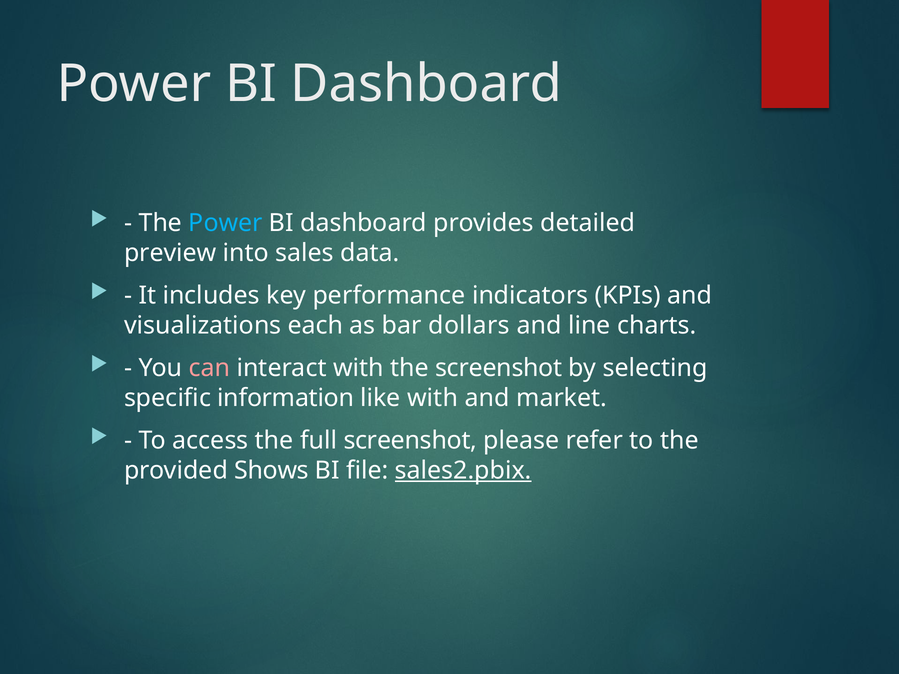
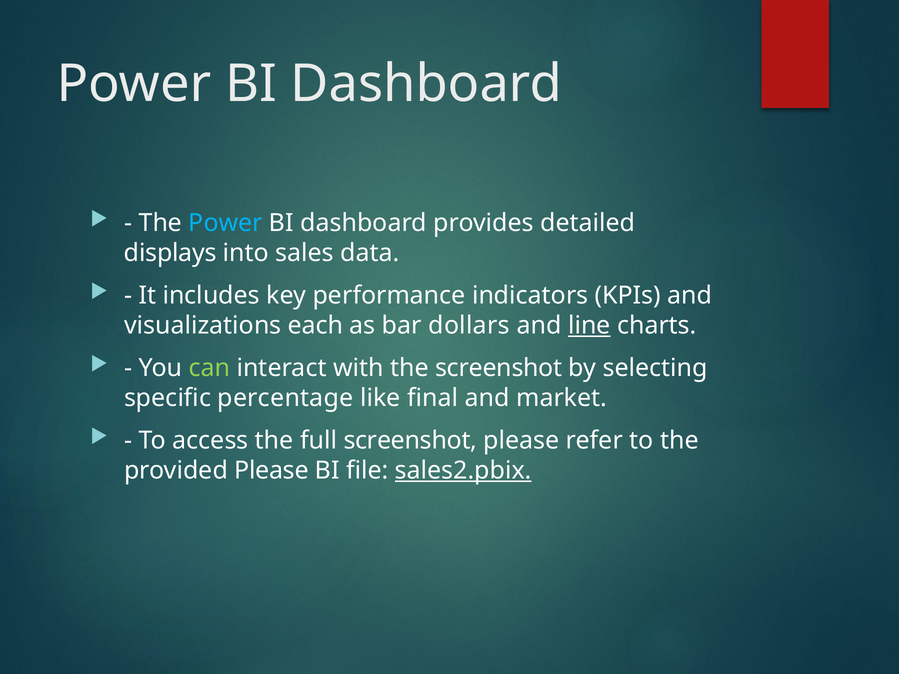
preview: preview -> displays (170, 253)
line underline: none -> present (589, 326)
can colour: pink -> light green (209, 368)
information: information -> percentage (285, 398)
like with: with -> final (433, 398)
provided Shows: Shows -> Please (271, 471)
